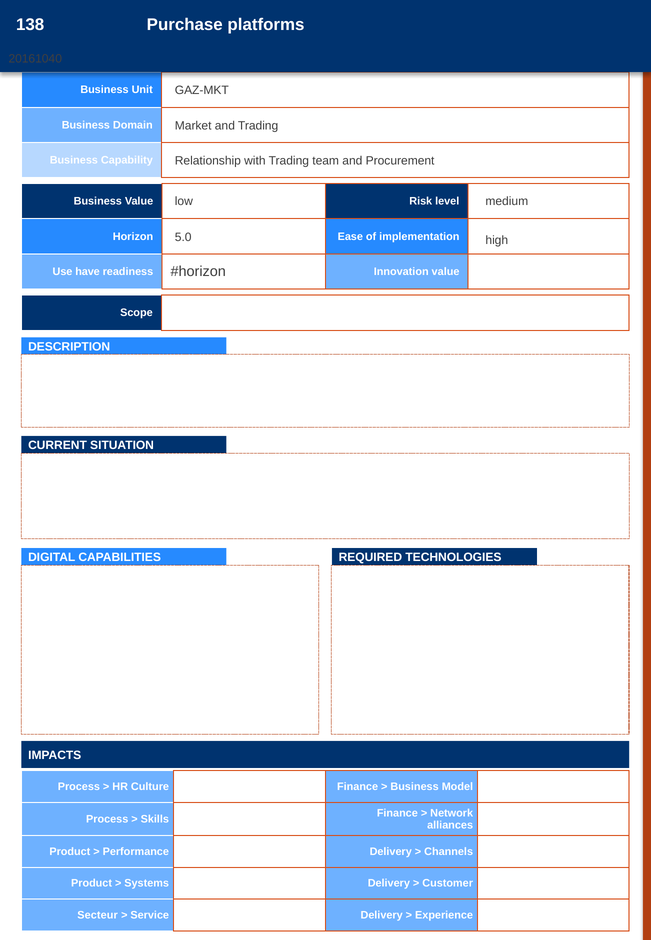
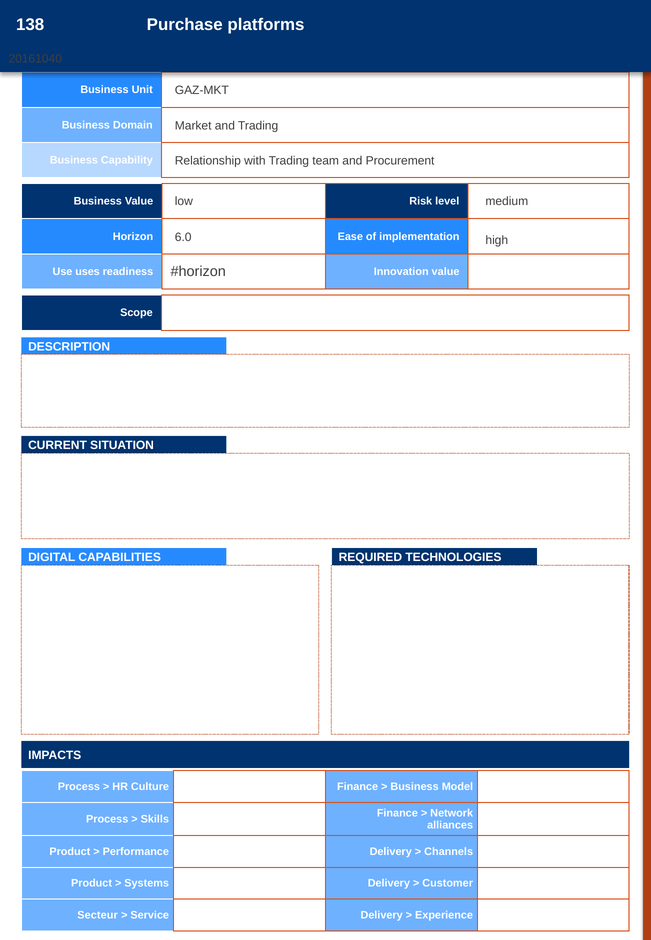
5.0: 5.0 -> 6.0 (183, 237)
have: have -> uses (88, 272)
